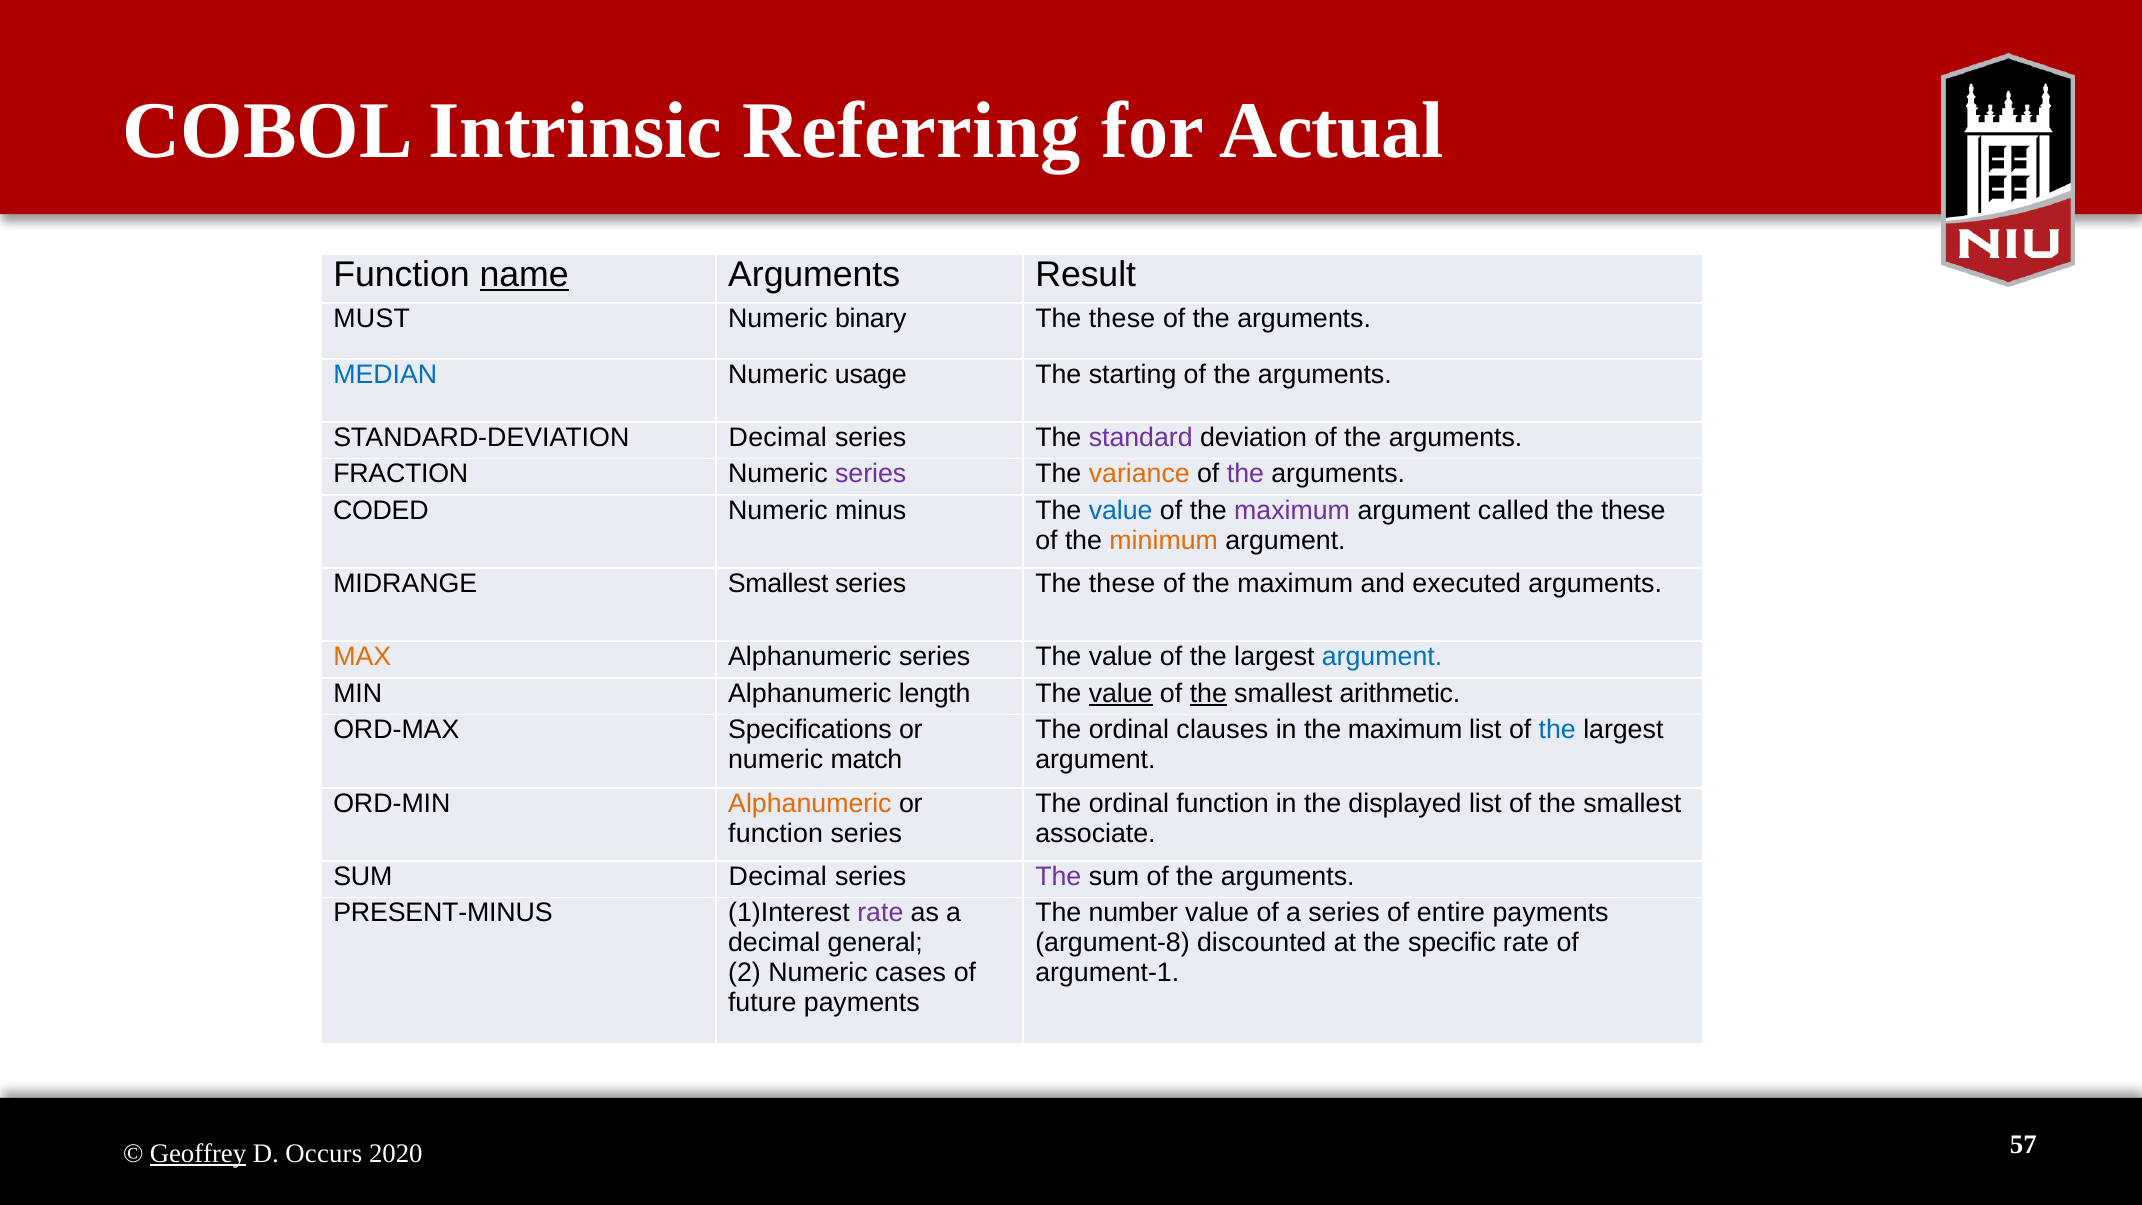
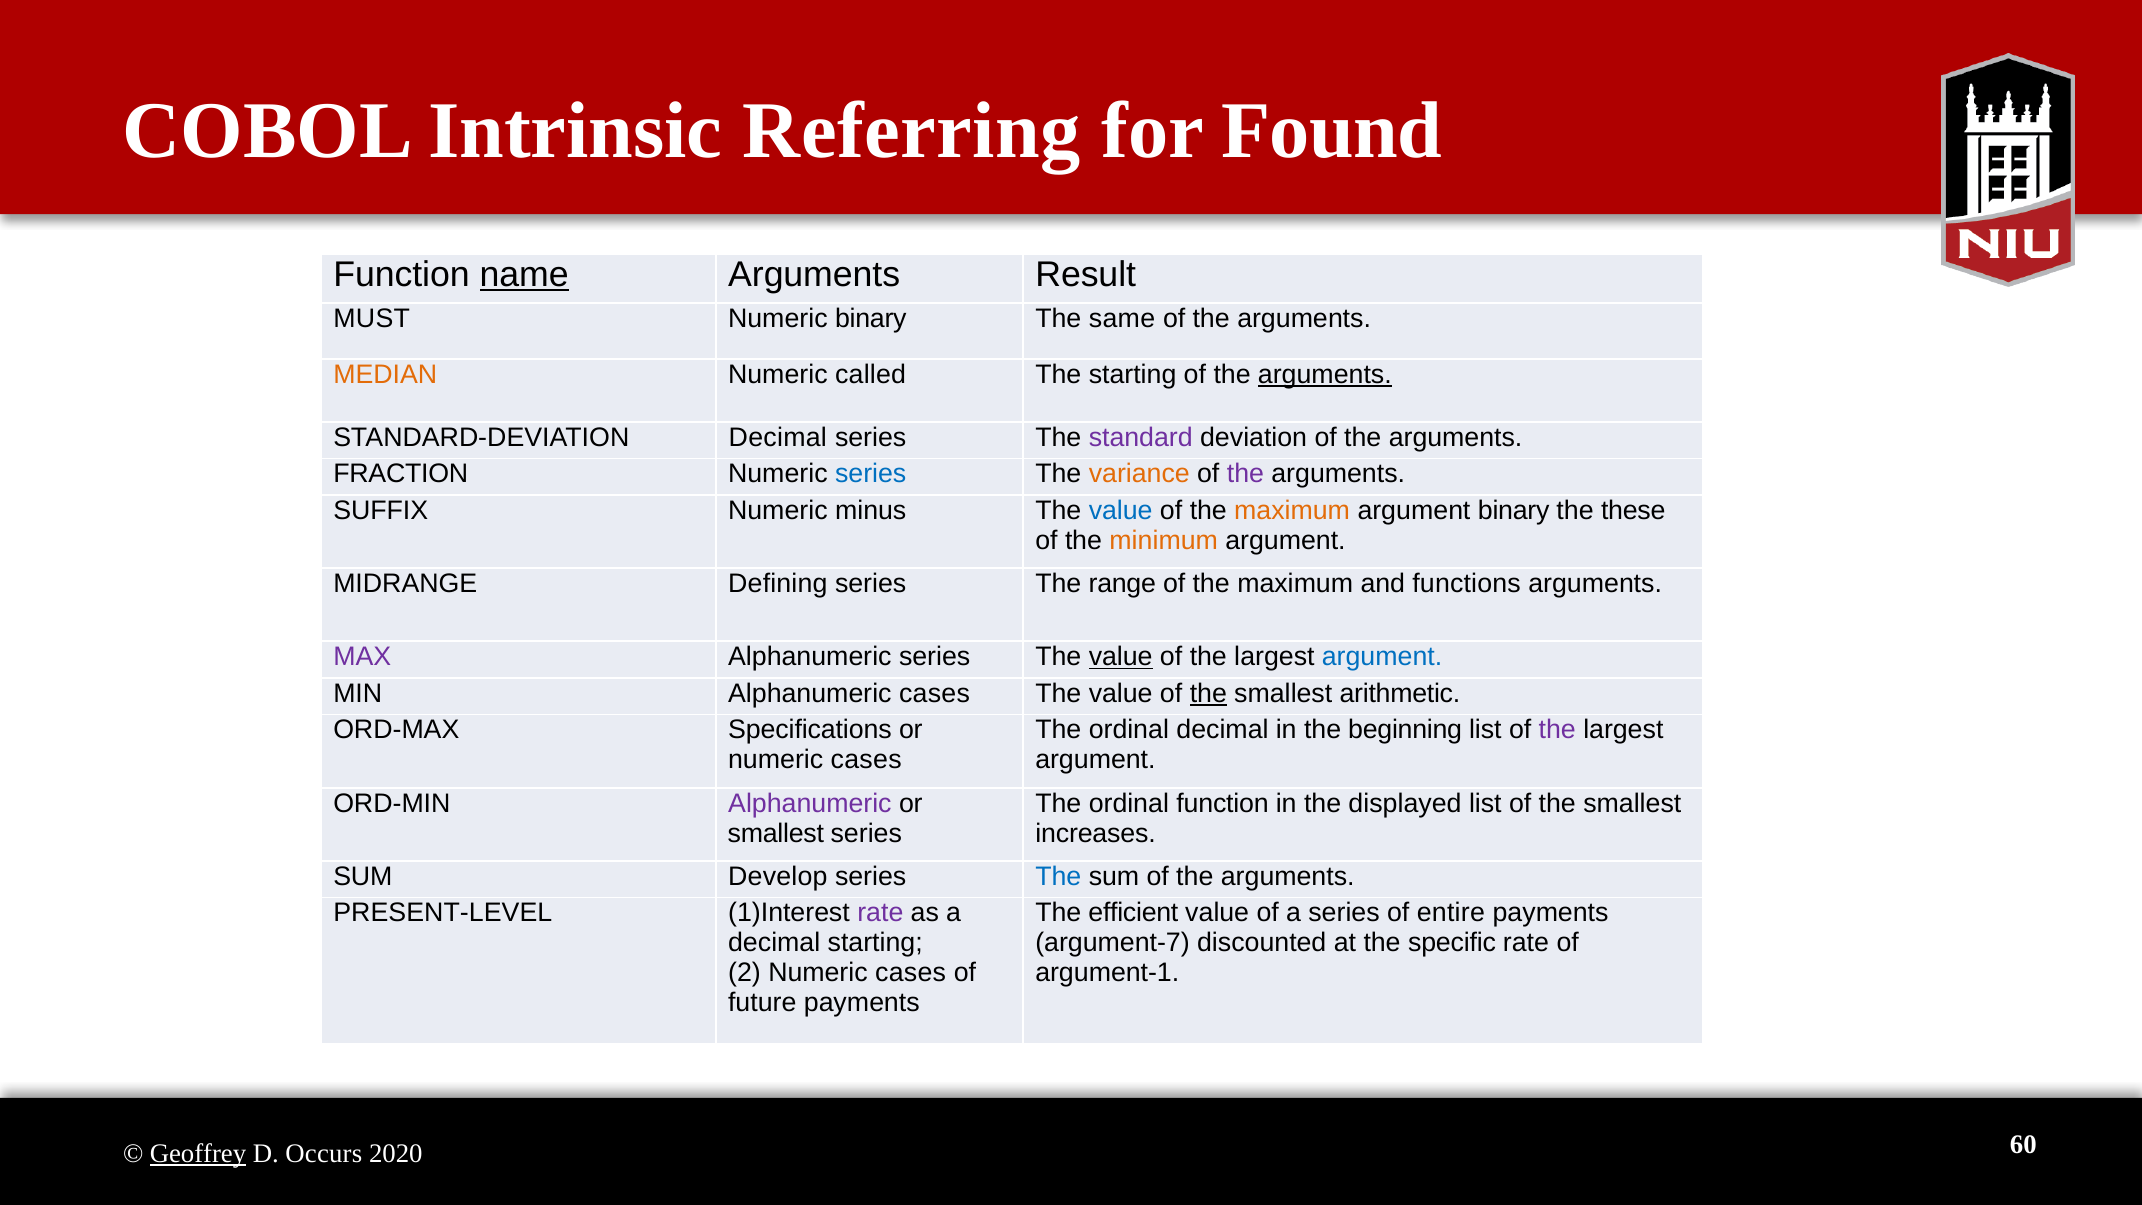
Actual: Actual -> Found (1332, 131)
these: these -> same (1122, 319)
MEDIAN colour: blue -> orange (385, 375)
usage: usage -> called (871, 375)
arguments underline: none -> present (1325, 375)
series colour: purple -> blue (871, 474)
CODED: CODED -> SUFFIX (381, 510)
maximum colour: purple -> orange (1292, 510)
argument called: called -> binary (1514, 510)
MIDRANGE Smallest: Smallest -> Defining (778, 584)
series The these: these -> range (1122, 584)
executed: executed -> functions (1467, 584)
MAX colour: orange -> purple (362, 657)
value underline: none -> present (1121, 657)
Alphanumeric length: length -> cases (934, 693)
value underline: present -> none (1121, 693)
ordinal clauses: clauses -> decimal (1223, 730)
in the maximum: maximum -> beginning (1405, 730)
the colour: blue -> purple (1557, 730)
match: match -> cases (866, 760)
Alphanumeric colour: orange -> purple (810, 803)
function: function -> smallest (776, 833)
associate: associate -> increases (1096, 833)
SUM Decimal: Decimal -> Develop (778, 876)
The colour: purple -> blue (1058, 876)
PRESENT-MINUS: PRESENT-MINUS -> PRESENT-LEVEL (443, 913)
number: number -> efficient (1133, 913)
decimal general: general -> starting (875, 943)
argument-8: argument-8 -> argument-7 (1113, 943)
57: 57 -> 60 (2023, 1145)
